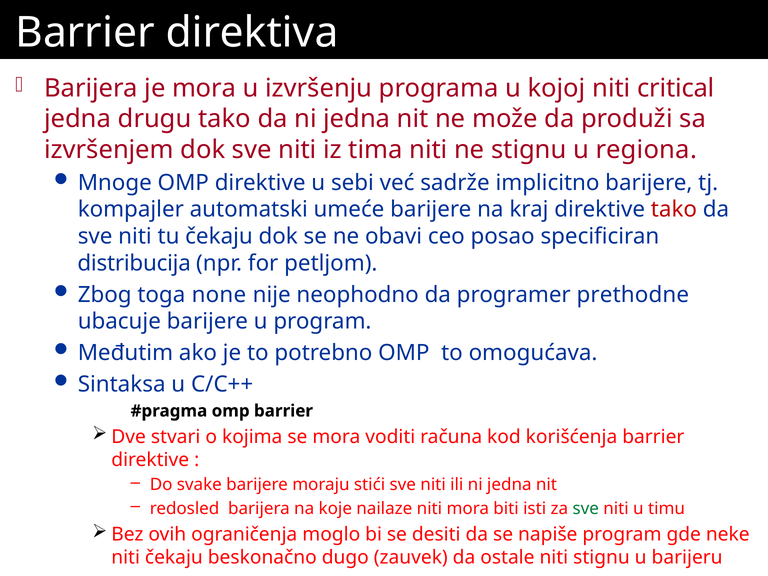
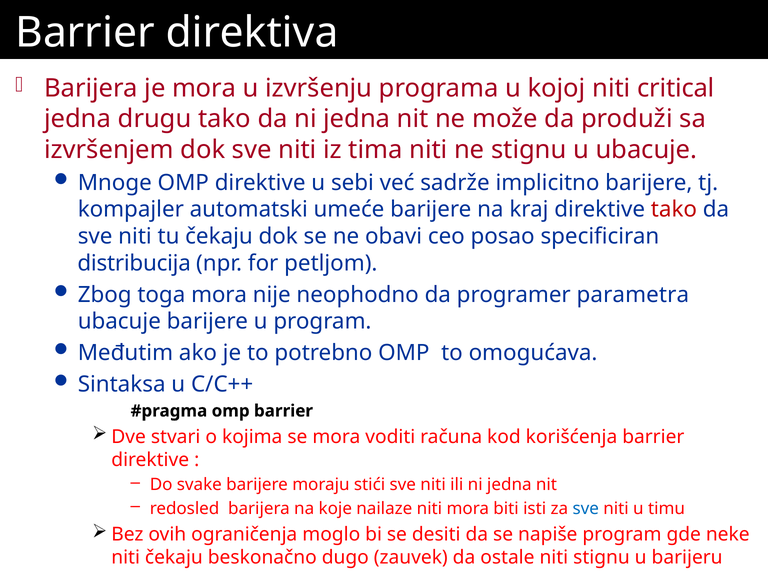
u regiona: regiona -> ubacuje (646, 150)
toga none: none -> mora (219, 295)
prethodne: prethodne -> parametra (633, 295)
sve colour: green -> blue (586, 509)
